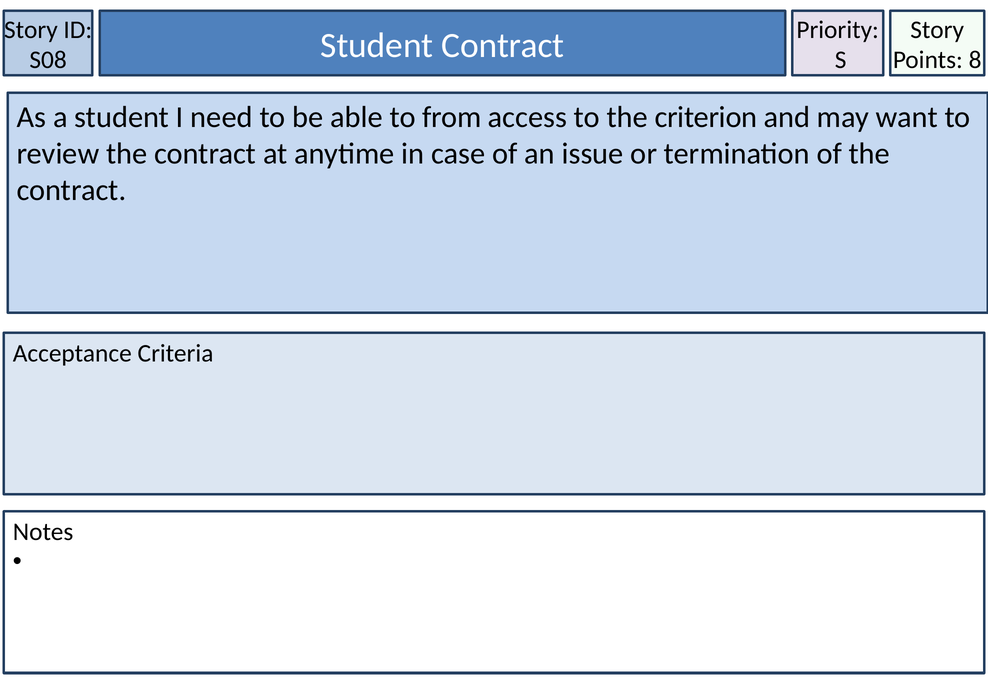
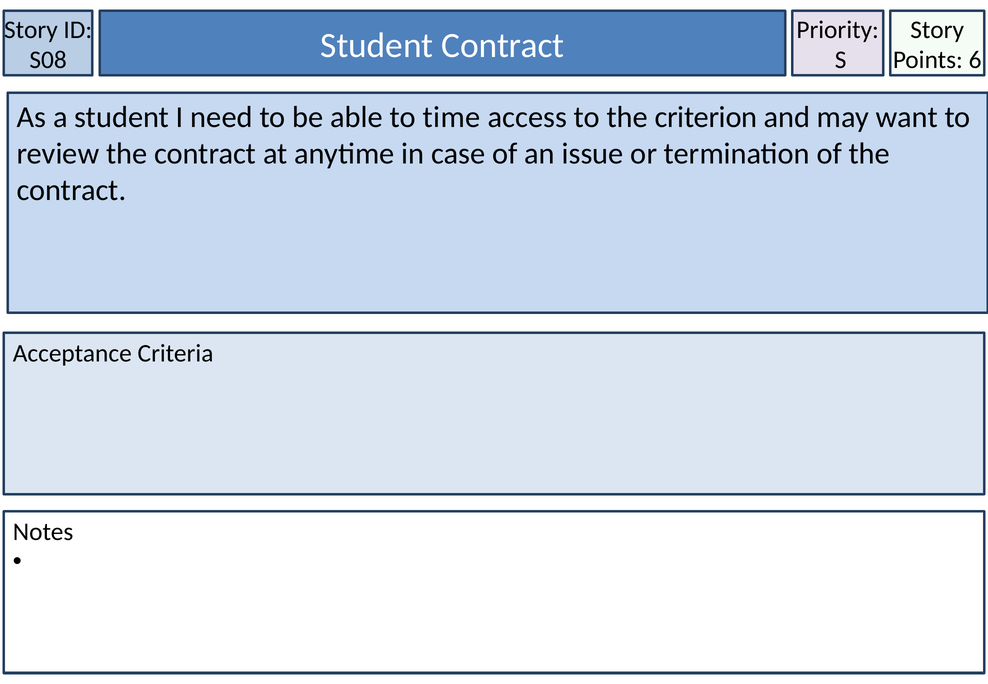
8: 8 -> 6 (975, 60)
from: from -> time (452, 117)
